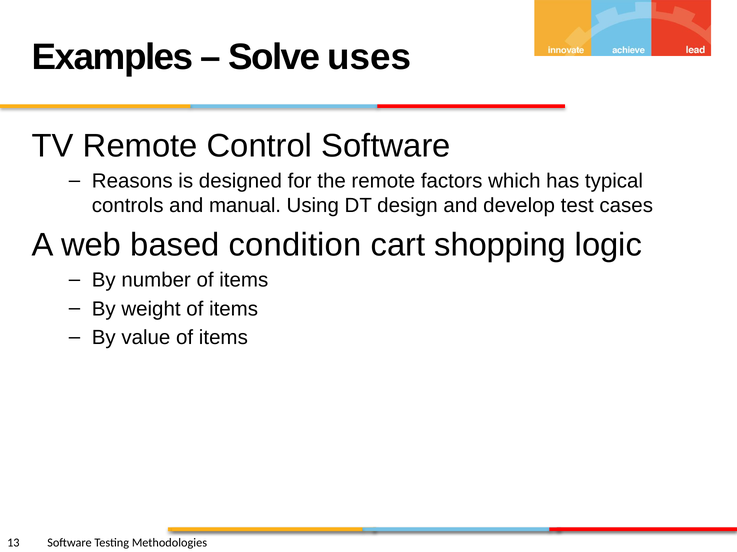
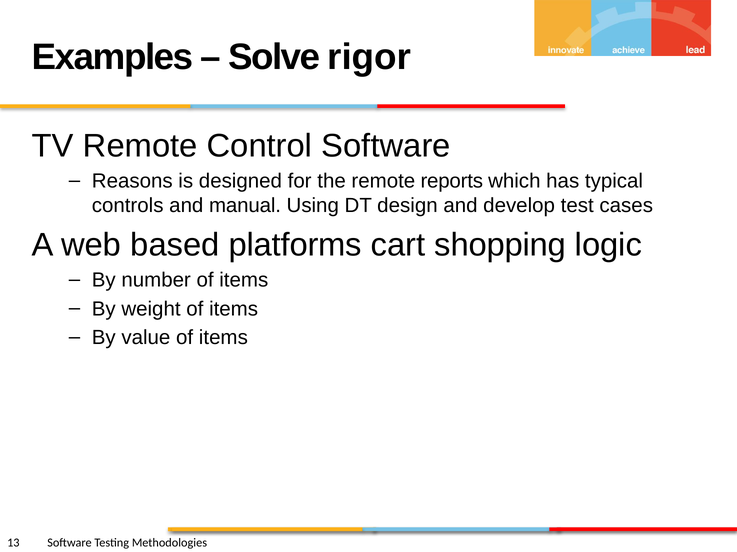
uses: uses -> rigor (369, 57)
factors: factors -> reports (452, 181)
condition: condition -> platforms (295, 245)
